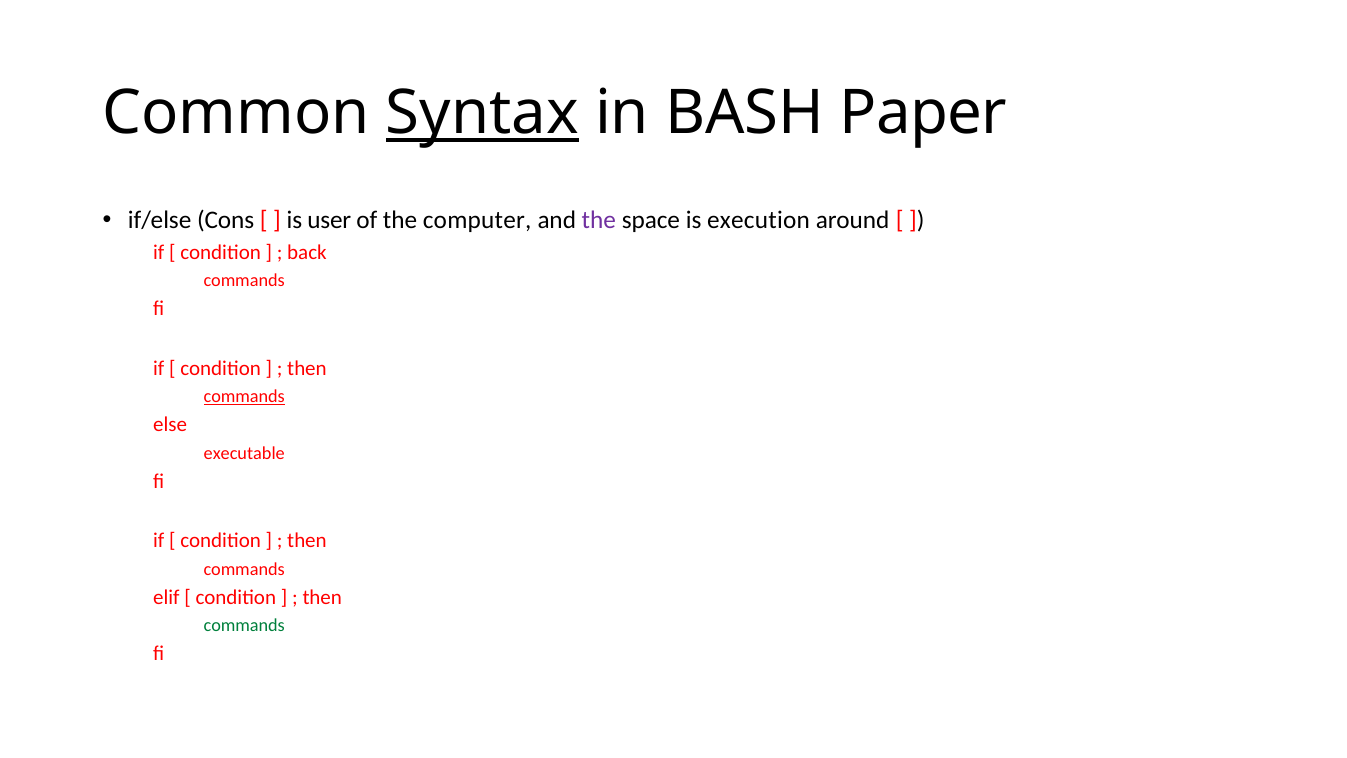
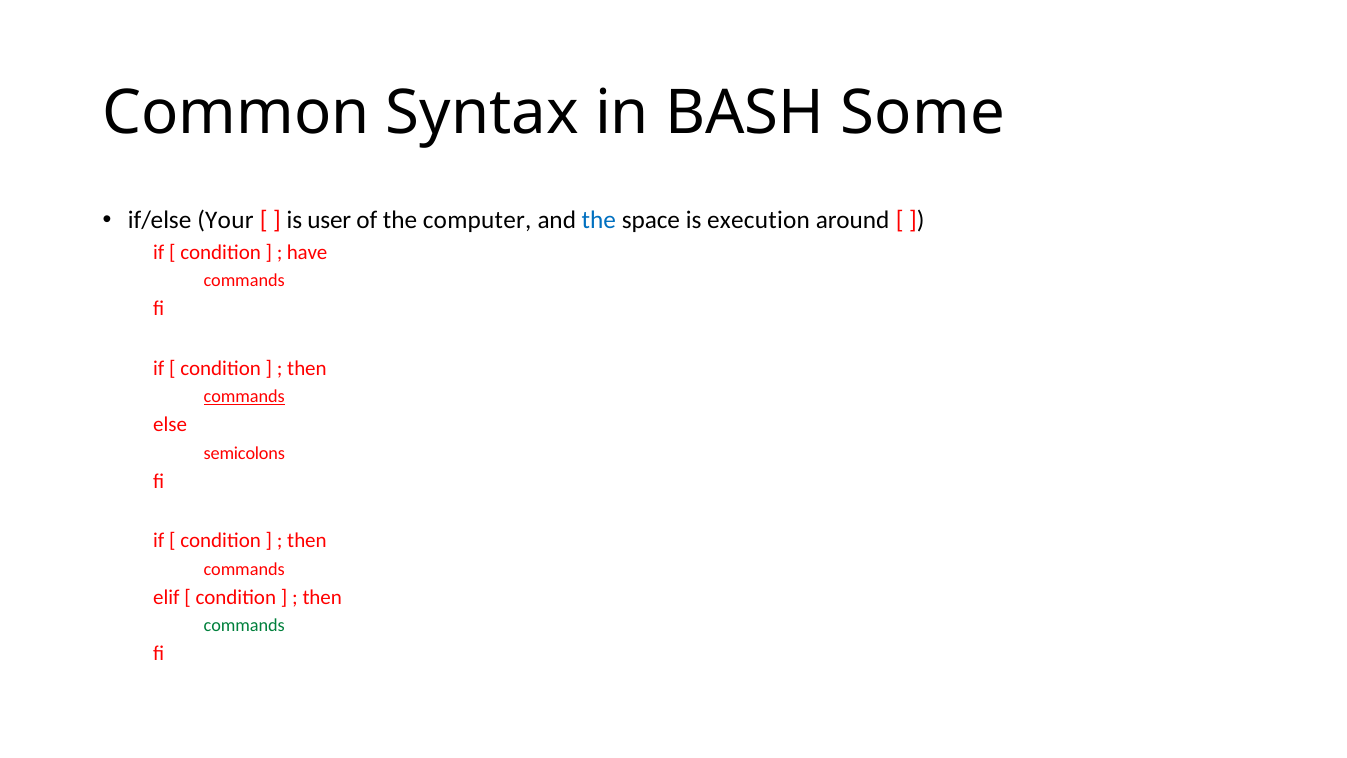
Syntax underline: present -> none (483, 113)
Paper: Paper -> Some (923, 113)
Cons: Cons -> Your (225, 220)
the colour: purple -> blue (599, 220)
back: back -> have (307, 252)
executable: executable -> semicolons (244, 453)
